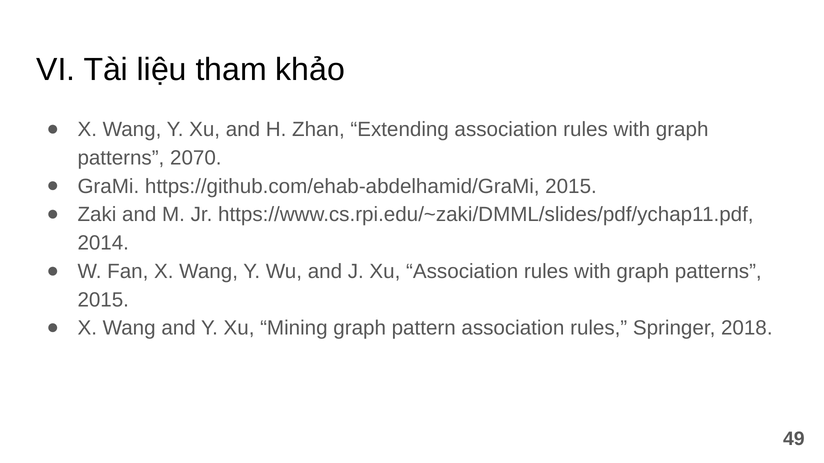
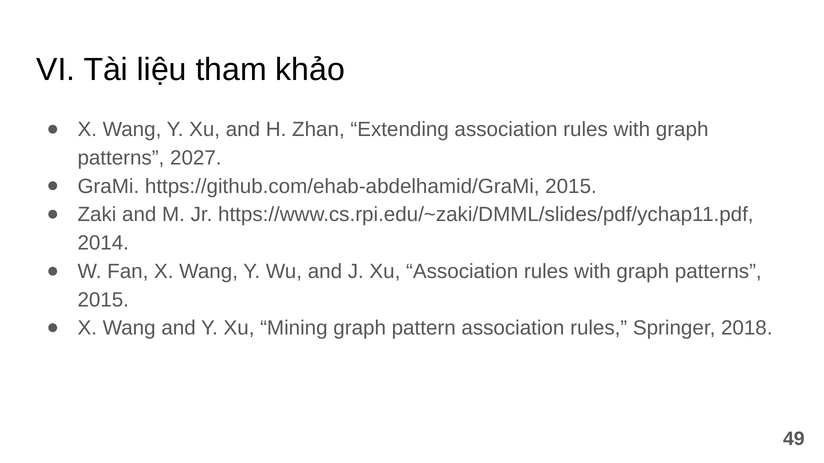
2070: 2070 -> 2027 (196, 158)
